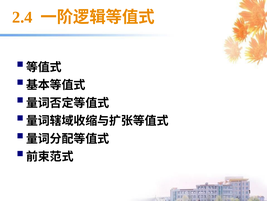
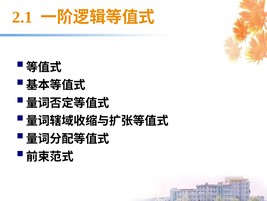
2.4: 2.4 -> 2.1 (22, 17)
